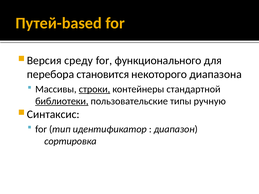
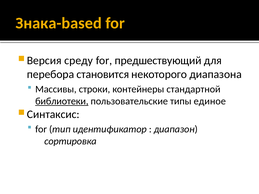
Путей-based: Путей-based -> Знака-based (59, 23)
функционального: функционального -> предшествующий (158, 61)
строки underline: present -> none (94, 89)
ручную: ручную -> единое (210, 101)
